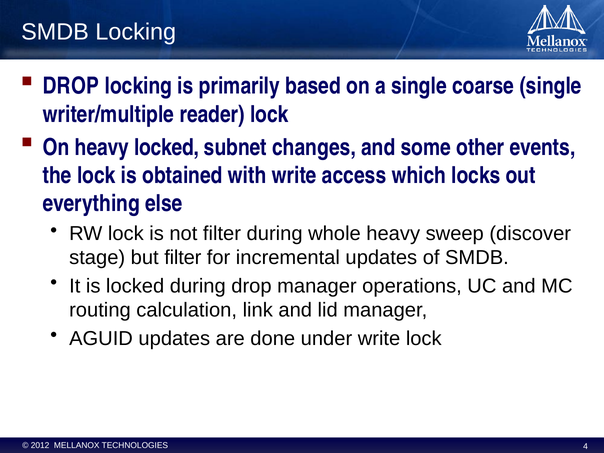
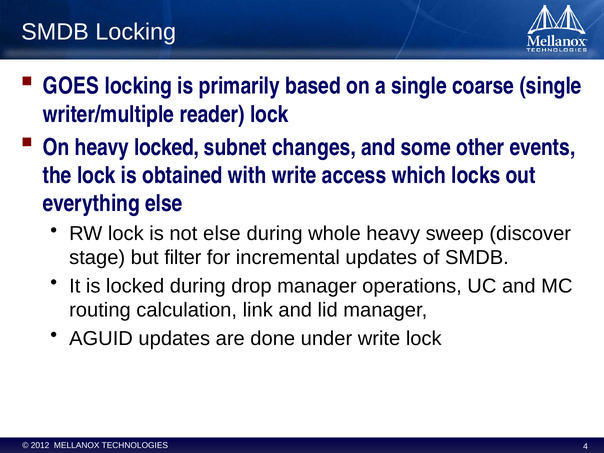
DROP: DROP -> GOES (71, 86)
not filter: filter -> else (222, 234)
